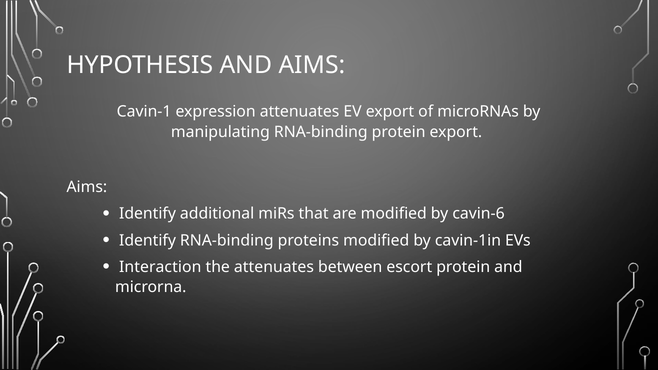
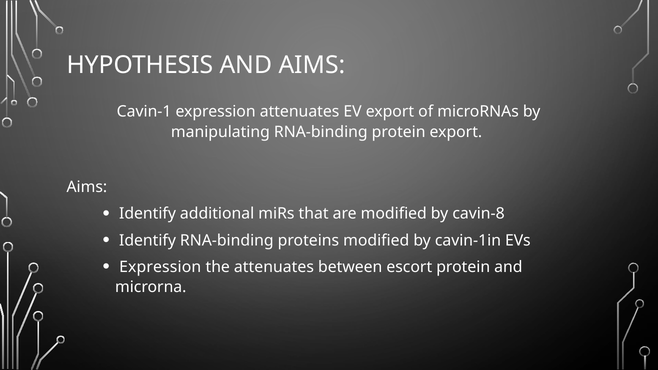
cavin-6: cavin-6 -> cavin-8 (479, 214)
Interaction: Interaction -> Expression (160, 267)
